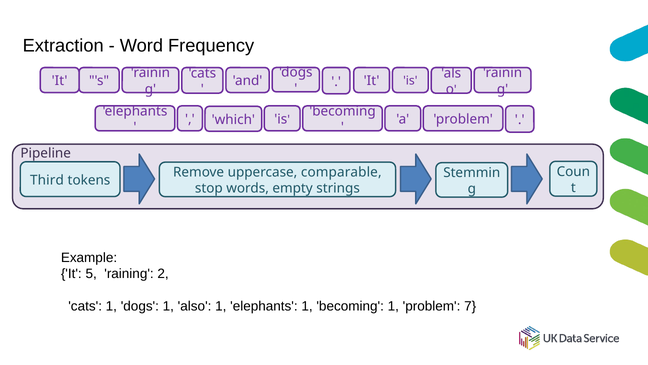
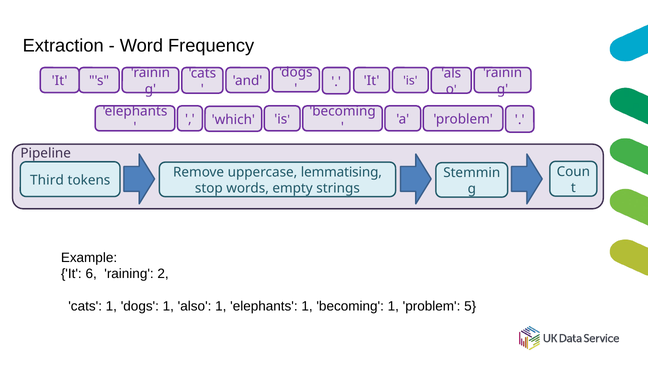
comparable: comparable -> lemmatising (341, 172)
5: 5 -> 6 (91, 273)
7: 7 -> 5 (470, 306)
